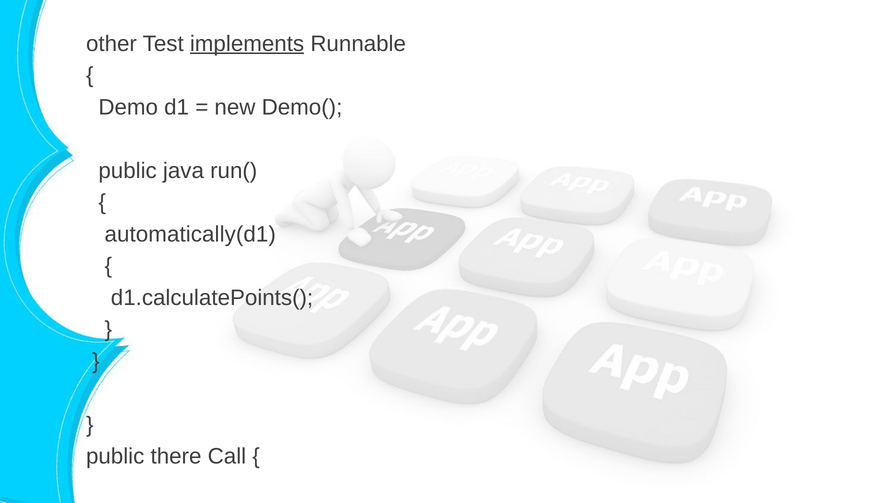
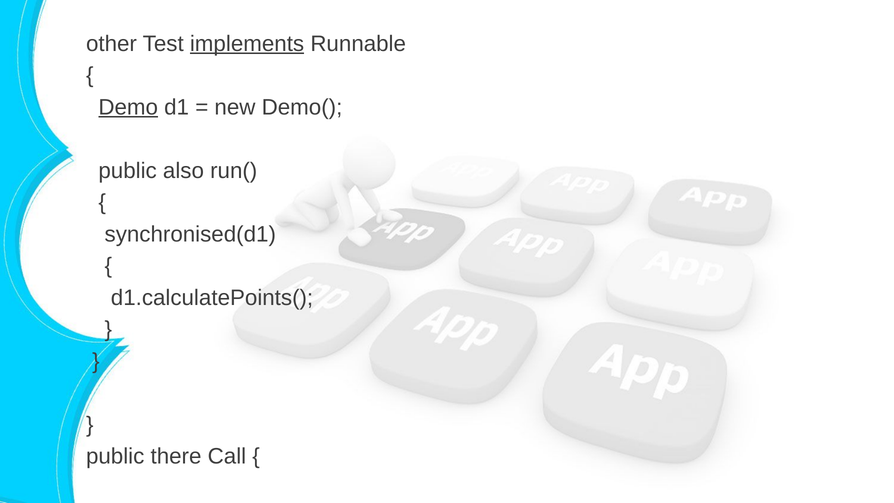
Demo underline: none -> present (128, 107)
java: java -> also (183, 171)
automatically(d1: automatically(d1 -> synchronised(d1 (190, 234)
